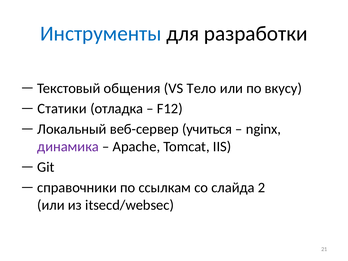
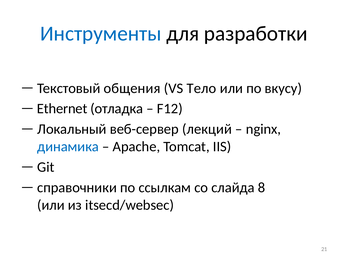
Статики: Статики -> Ethernet (62, 109)
учиться: учиться -> лекций (207, 129)
динамика colour: purple -> blue (68, 147)
2: 2 -> 8 (262, 188)
